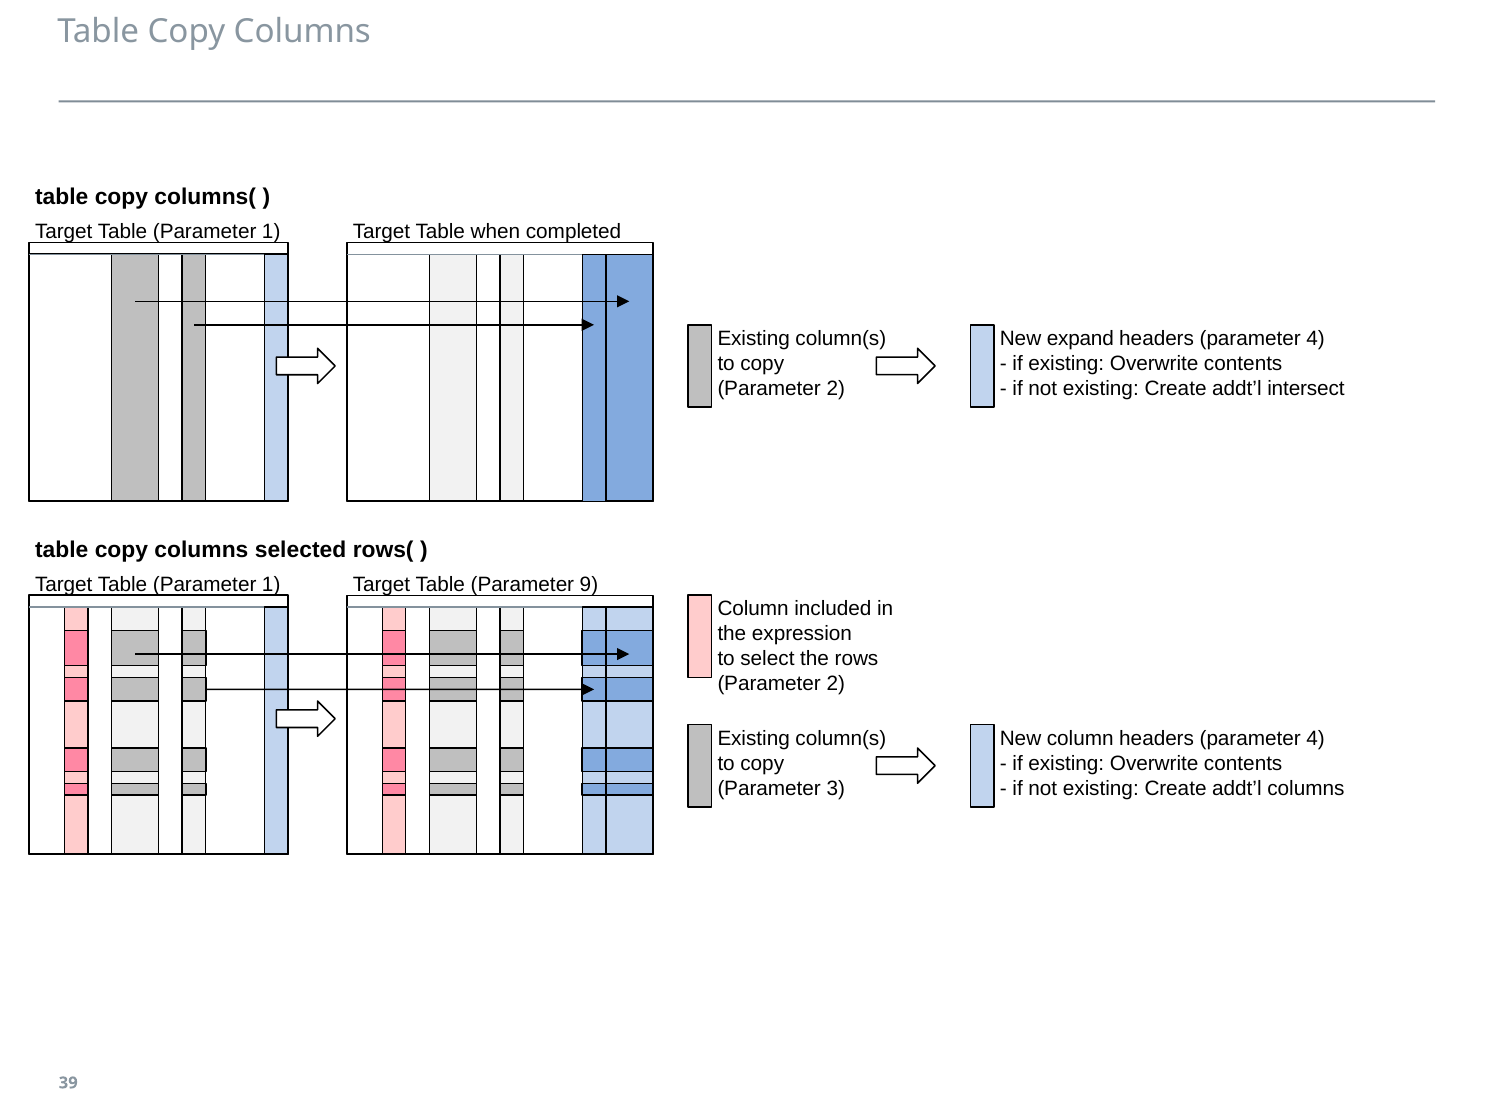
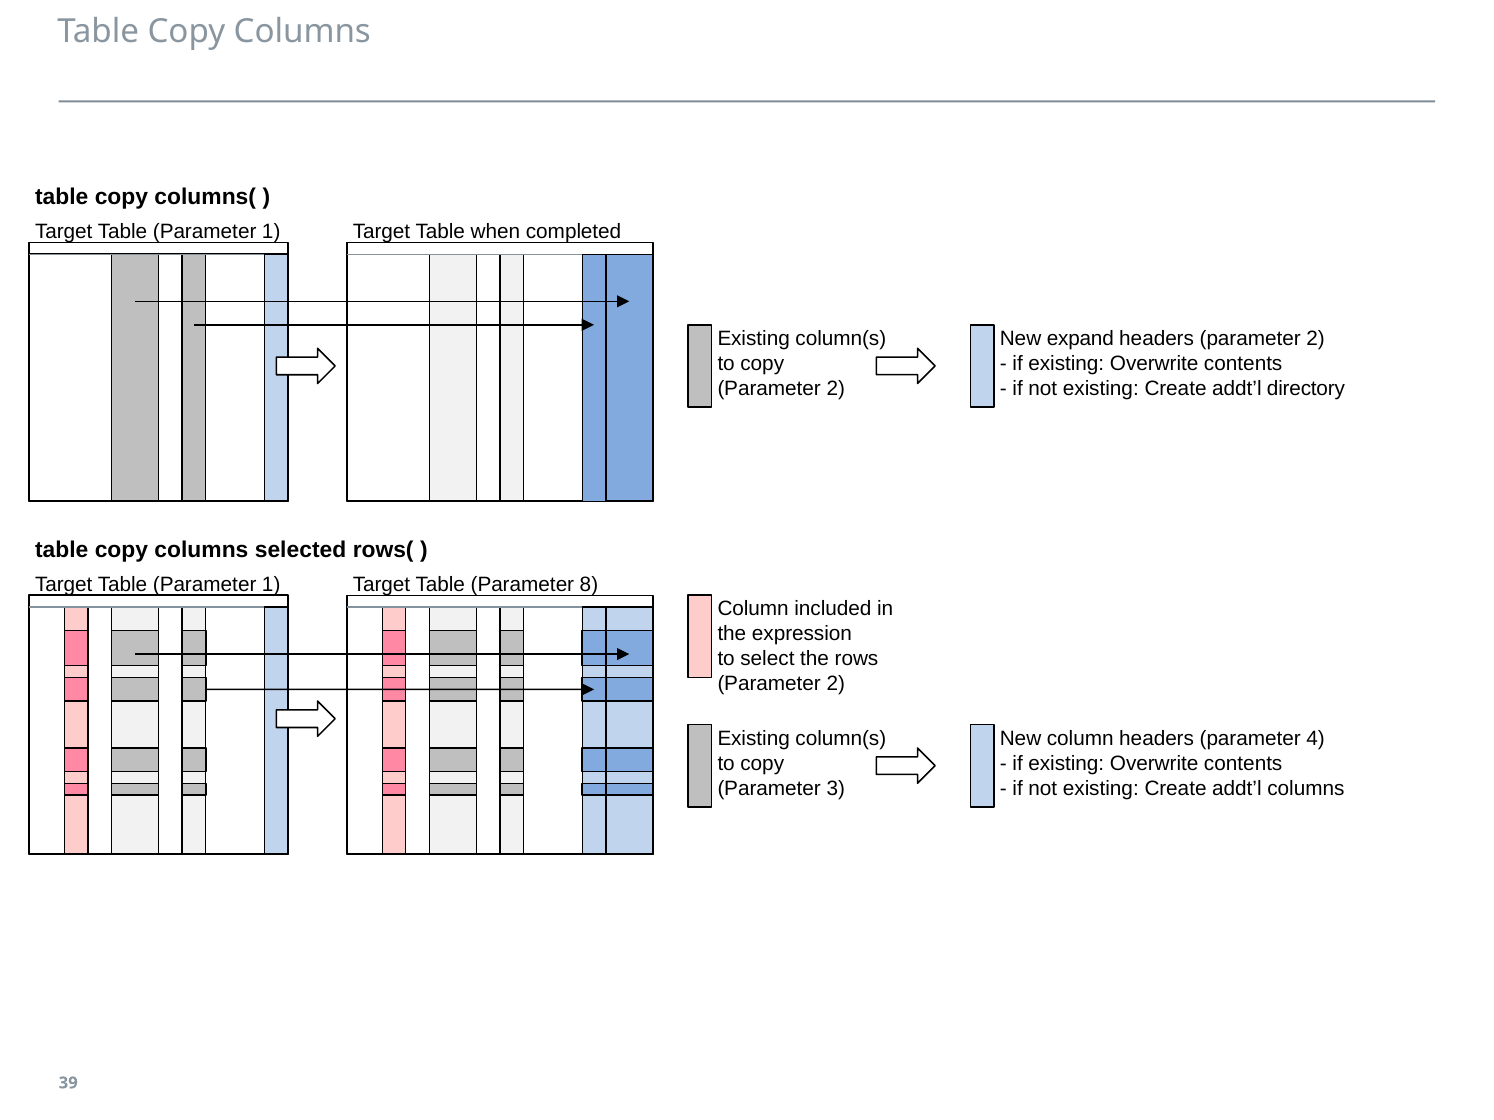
4: 4 -> 2 (1316, 339)
intersect: intersect -> directory (1306, 389)
9: 9 -> 8 (589, 585)
